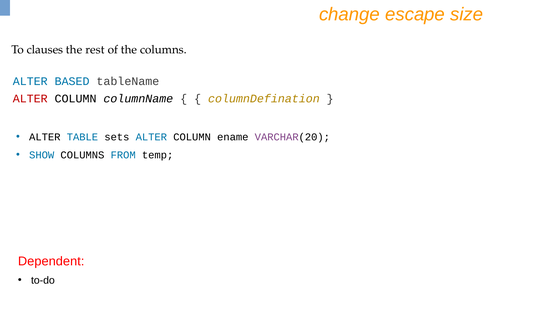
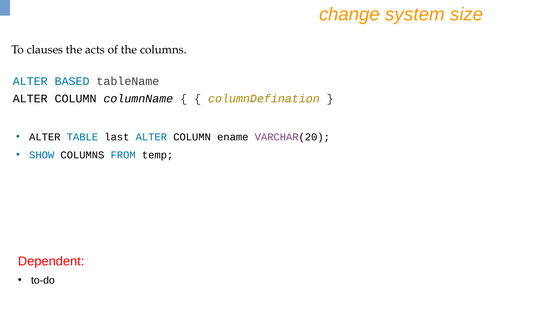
escape: escape -> system (415, 14)
rest: rest -> acts (95, 50)
ALTER colour: red -> black (30, 99)
sets: sets -> last (117, 137)
